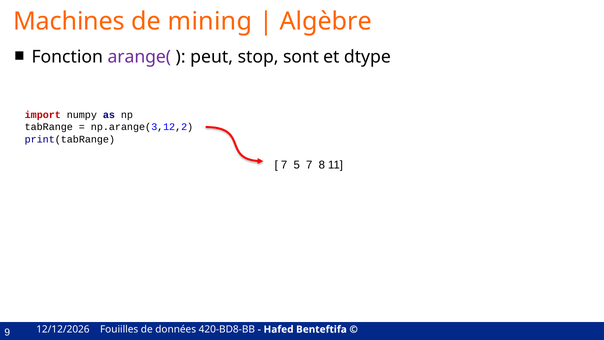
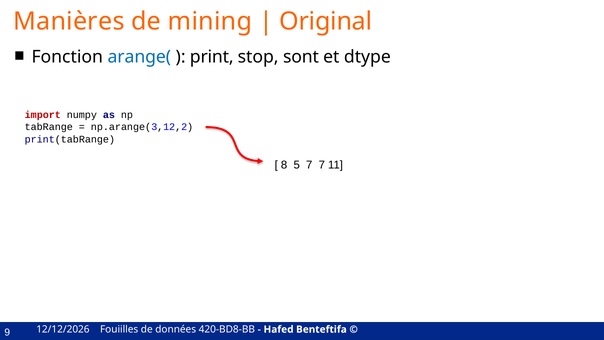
Machines: Machines -> Manières (69, 21)
Algèbre: Algèbre -> Original (326, 21)
arange( colour: purple -> blue (139, 57)
peut: peut -> print (212, 57)
7: 7 -> 8 (284, 165)
7 8: 8 -> 7 (322, 165)
